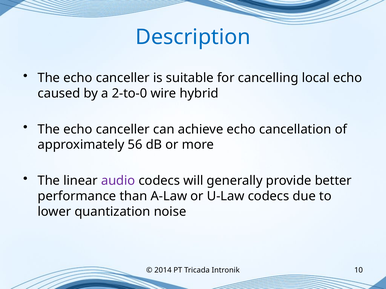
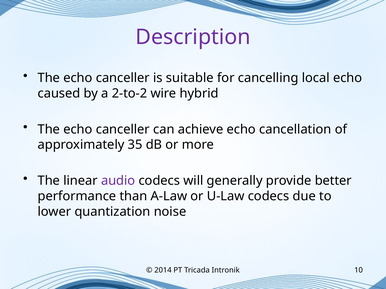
Description colour: blue -> purple (193, 37)
2-to-0: 2-to-0 -> 2-to-2 (129, 94)
56: 56 -> 35 (135, 145)
